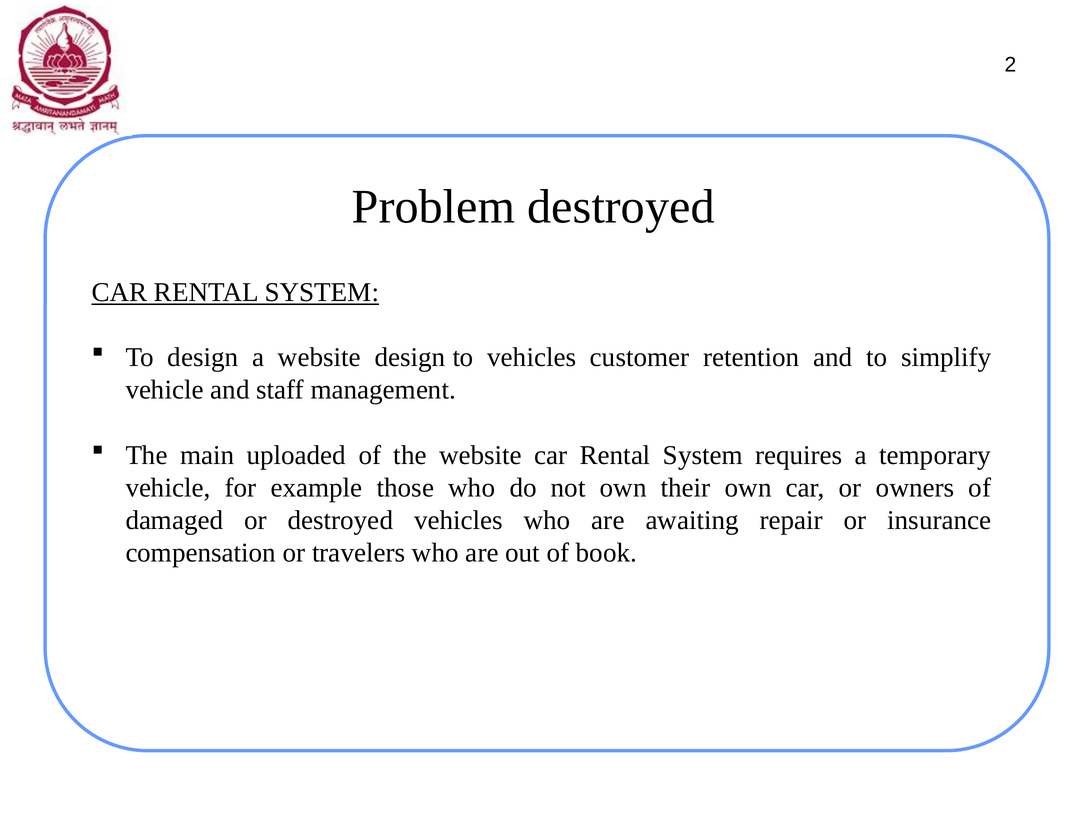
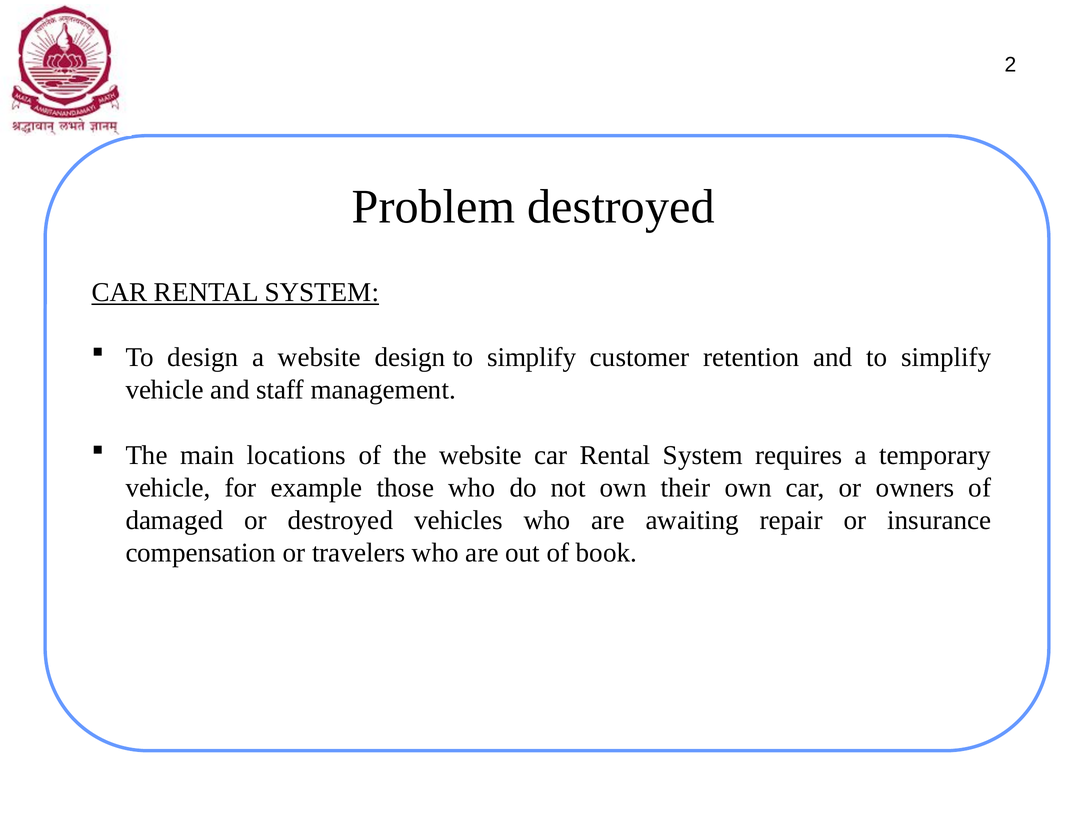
design to vehicles: vehicles -> simplify (532, 357)
uploaded: uploaded -> locations (296, 455)
